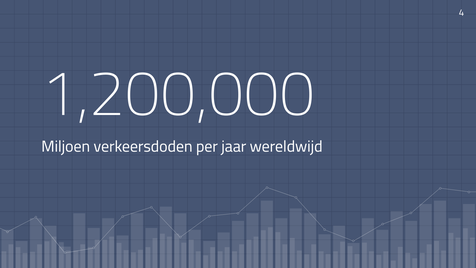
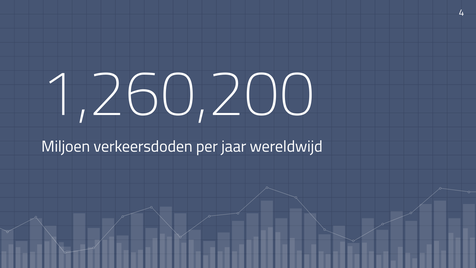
1,200,000: 1,200,000 -> 1,260,200 (178, 94)
